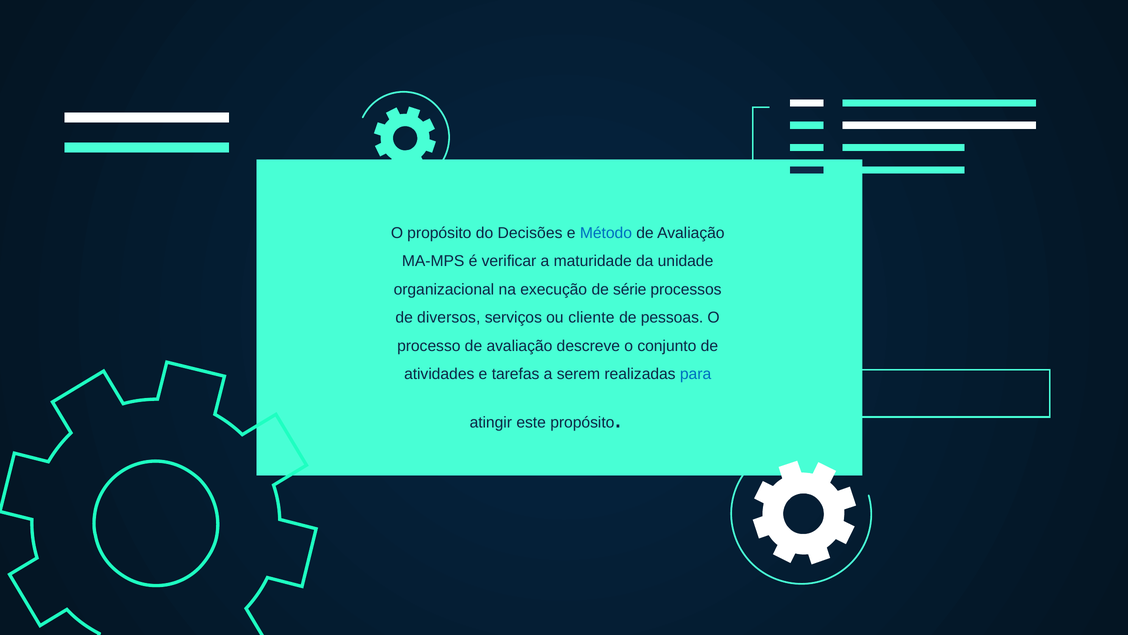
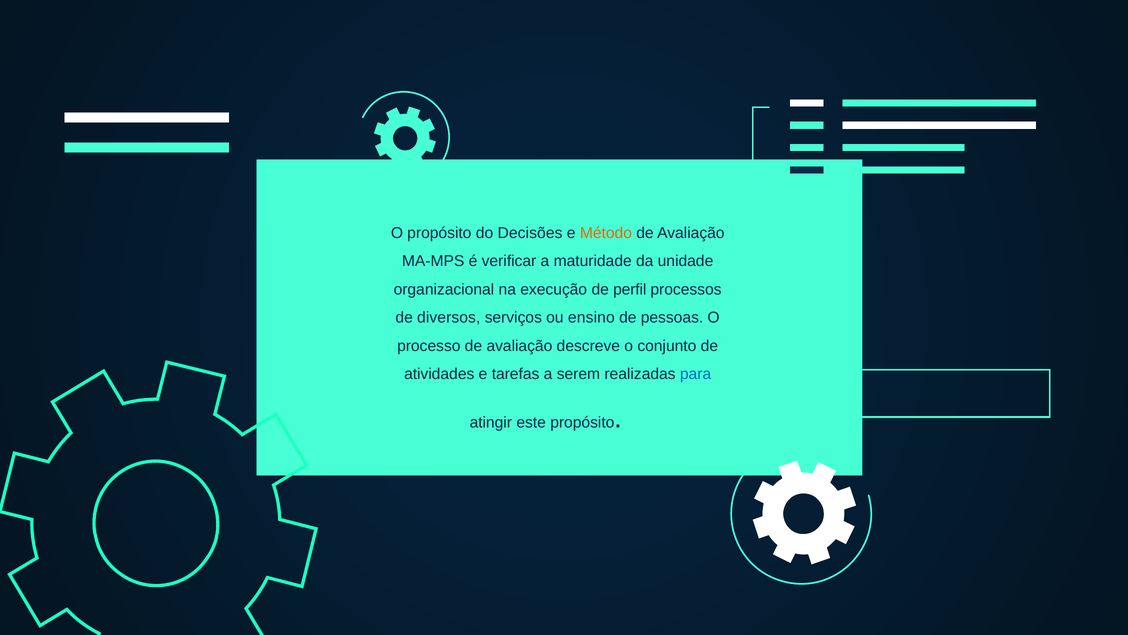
Método colour: blue -> orange (606, 233)
série: série -> perfil (630, 289)
cliente: cliente -> ensino (591, 317)
